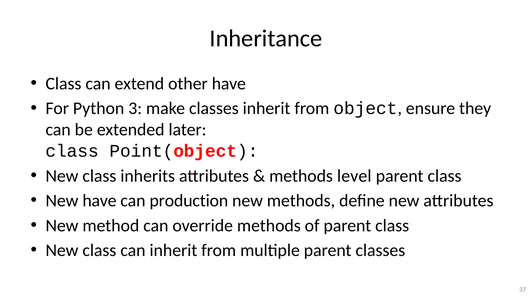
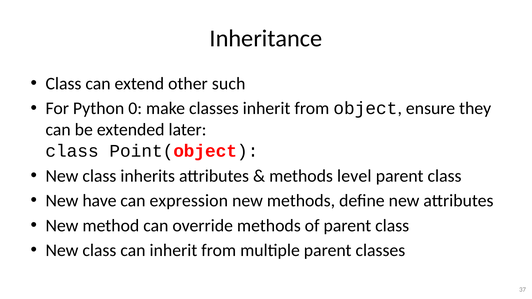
other have: have -> such (229, 84)
3: 3 -> 0 (135, 109)
production: production -> expression (189, 201)
